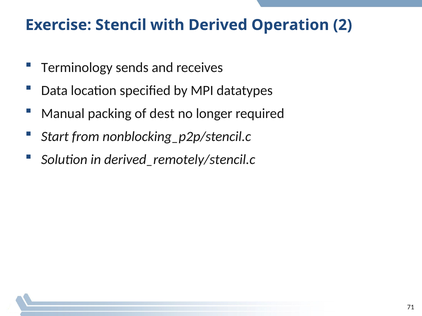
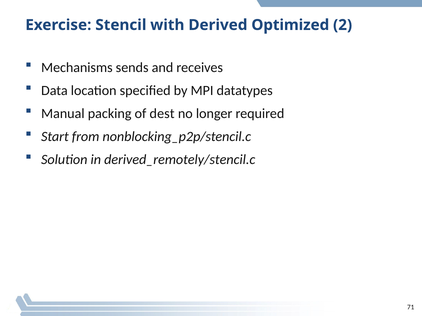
Operation: Operation -> Optimized (290, 25)
Terminology: Terminology -> Mechanisms (77, 68)
